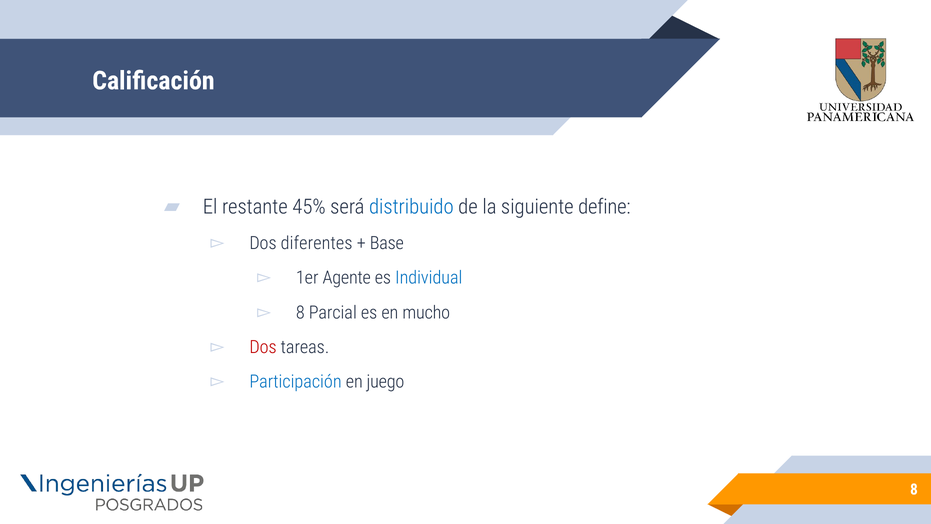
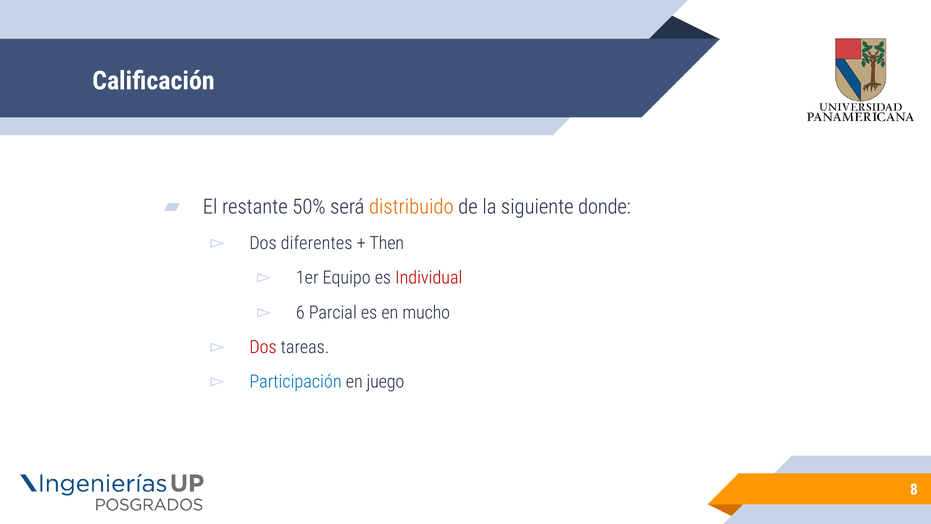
45%: 45% -> 50% (309, 207)
distribuido colour: blue -> orange (411, 207)
define: define -> donde (604, 207)
Base: Base -> Then (387, 243)
Agente: Agente -> Equipo (347, 278)
Individual colour: blue -> red (429, 278)
8: 8 -> 6 (300, 312)
